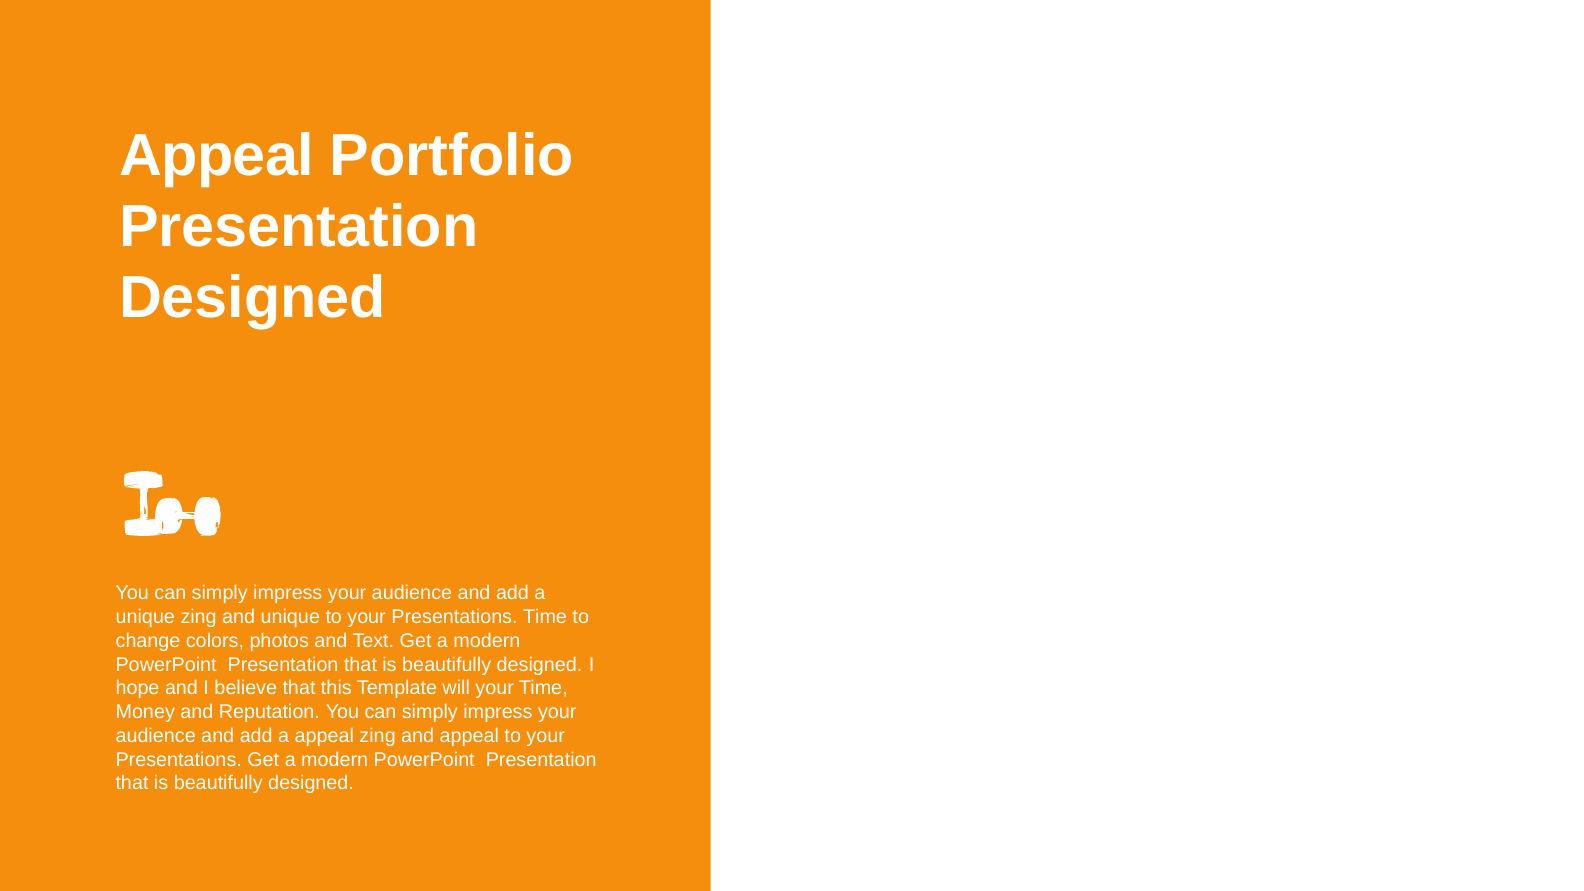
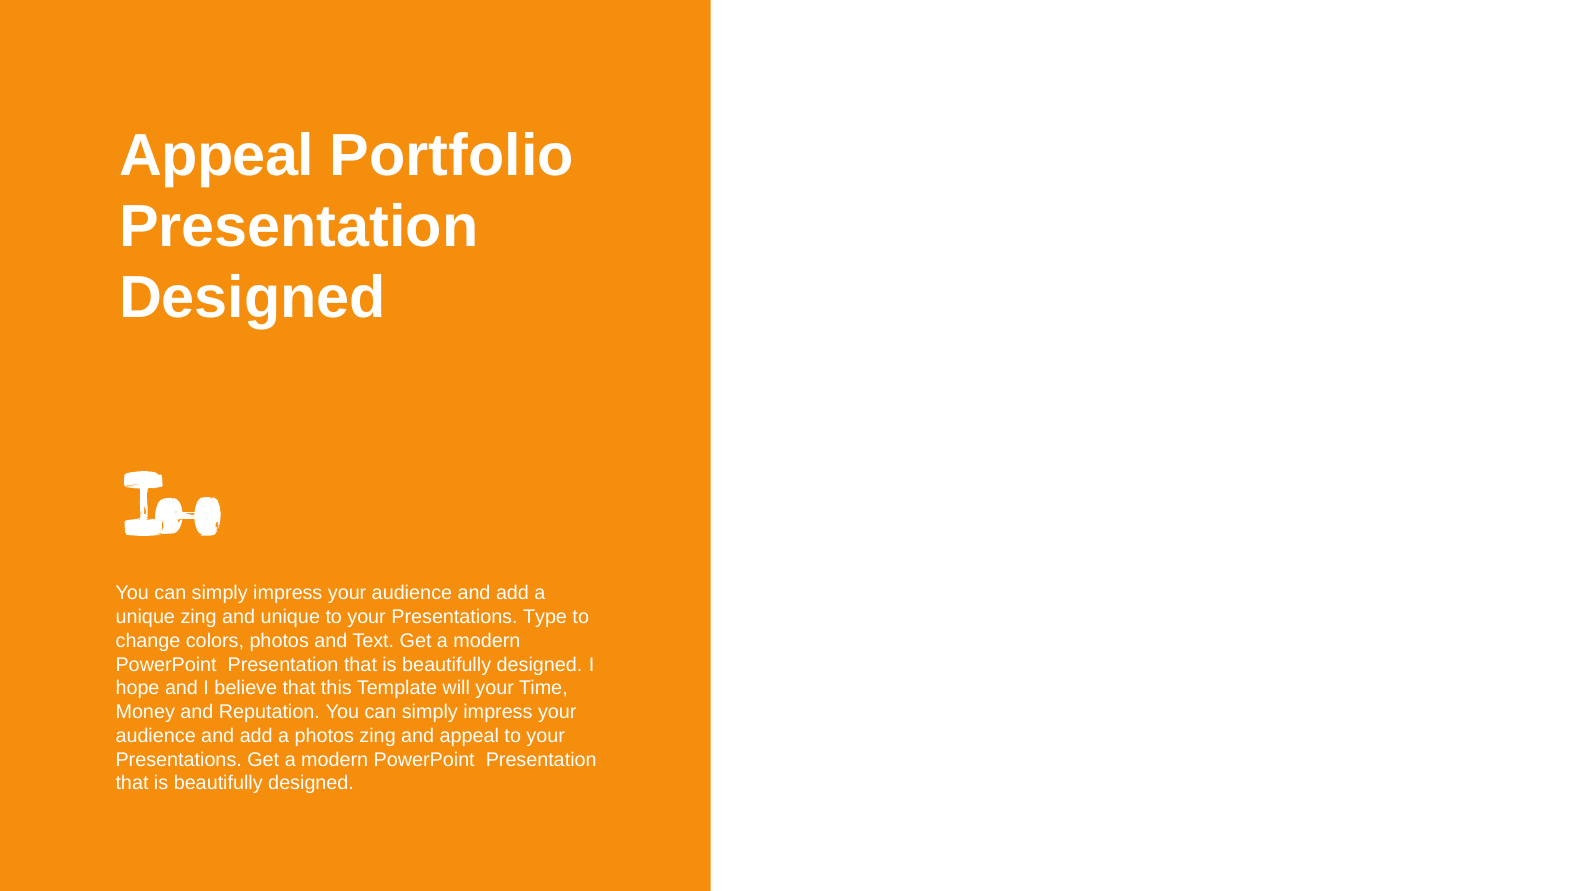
Presentations Time: Time -> Type (545, 617)
a appeal: appeal -> photos (324, 736)
